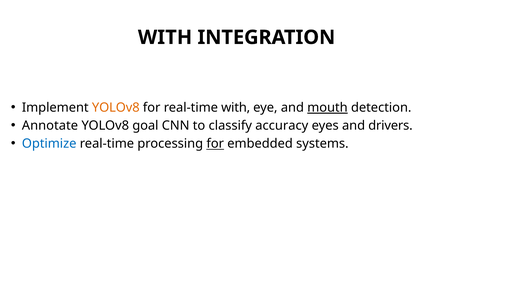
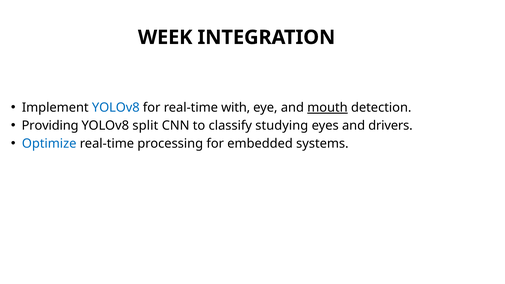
WITH: WITH -> WEEK (165, 37)
YOLOv8 colour: orange -> blue (116, 108)
Annotate: Annotate -> Providing (50, 126)
goal: goal -> split (145, 126)
accuracy: accuracy -> studying (282, 126)
for underline: present -> none (215, 144)
